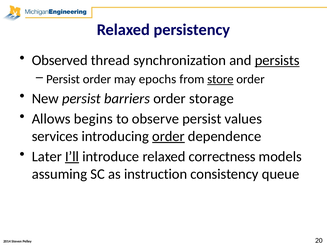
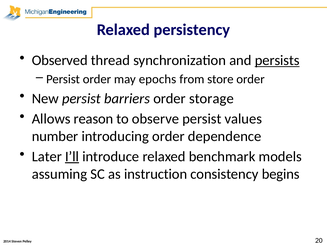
store underline: present -> none (220, 79)
begins: begins -> reason (93, 119)
services: services -> number (55, 136)
order underline: present -> none (168, 136)
correctness: correctness -> benchmark (222, 157)
queue: queue -> begins (281, 174)
